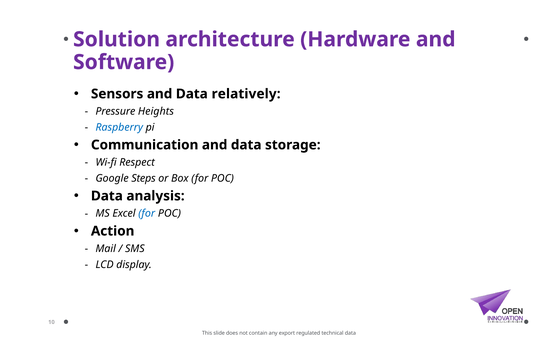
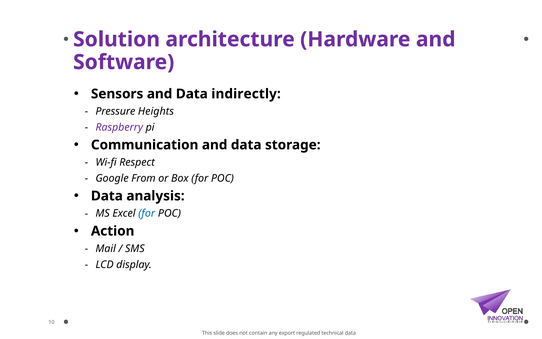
relatively: relatively -> indirectly (246, 94)
Raspberry colour: blue -> purple (119, 127)
Steps: Steps -> From (143, 178)
